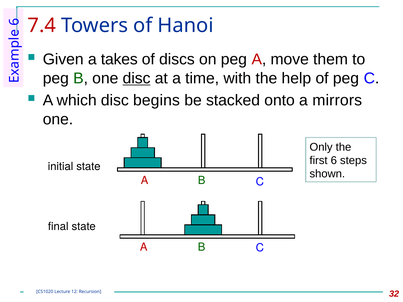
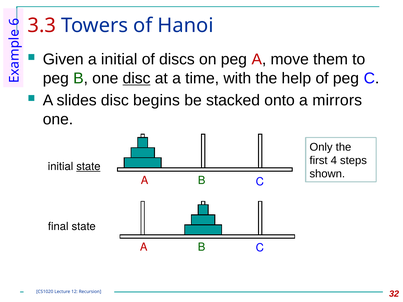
7.4: 7.4 -> 3.3 (42, 26)
a takes: takes -> initial (119, 60)
which: which -> slides (77, 101)
first 6: 6 -> 4 (334, 161)
state underline: none -> present (88, 167)
